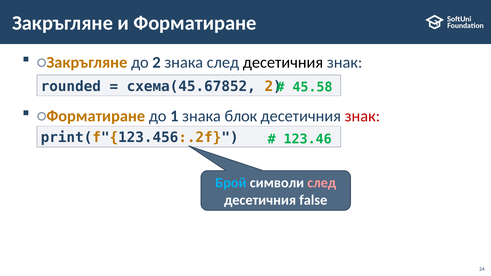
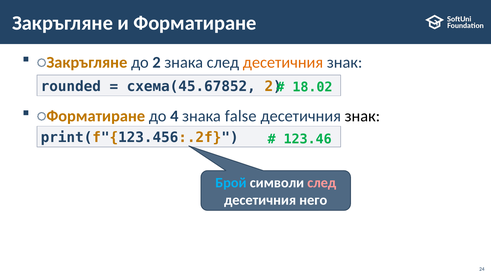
десетичния colour: black -> orange (283, 63)
45.58: 45.58 -> 18.02 (312, 87)
1: 1 -> 4 (174, 116)
блок: блок -> false (241, 116)
знак colour: red -> black (362, 116)
false: false -> него (313, 200)
